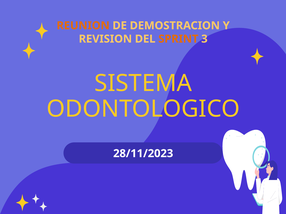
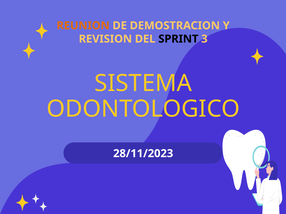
SPRINT colour: orange -> black (178, 39)
